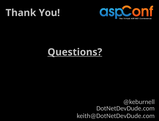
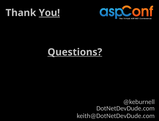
You underline: none -> present (49, 13)
